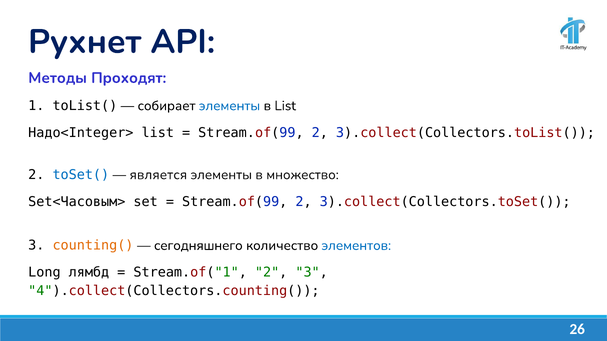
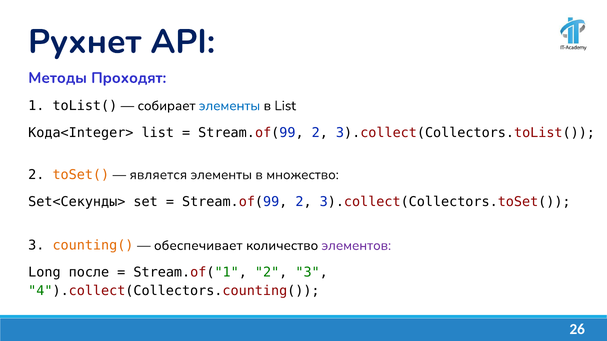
Надо<Integer>: Надо<Integer> -> Кода<Integer> (81, 133)
toSet( colour: blue -> orange (81, 175)
Set<Часовым>: Set<Часовым> -> Set<Секунды> (77, 202)
сегодняшнего: сегодняшнего -> обеспечивает (198, 246)
элементов colour: blue -> purple (356, 246)
лямбд: лямбд -> после (89, 273)
